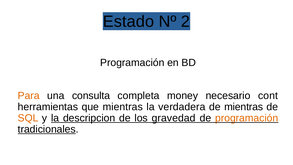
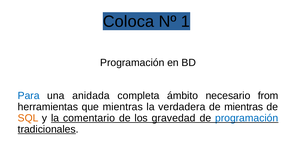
Estado: Estado -> Coloca (128, 21)
2: 2 -> 1 (185, 21)
Para colour: orange -> blue (29, 96)
consulta: consulta -> anidada (91, 96)
money: money -> ámbito (183, 96)
cont: cont -> from (268, 96)
descripcion: descripcion -> comentario (89, 118)
programación colour: orange -> blue (247, 118)
